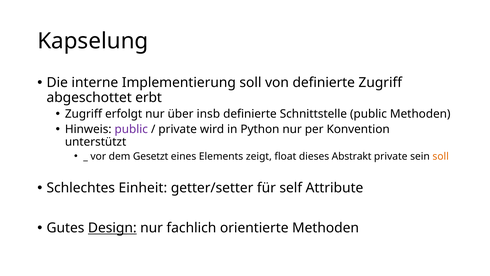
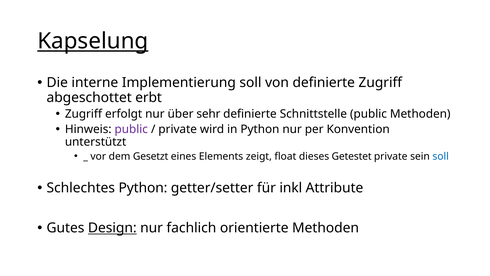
Kapselung underline: none -> present (93, 41)
insb: insb -> sehr (208, 114)
Abstrakt: Abstrakt -> Getestet (352, 156)
soll colour: orange -> blue (441, 156)
Schlechtes Einheit: Einheit -> Python (143, 188)
self: self -> inkl (291, 188)
